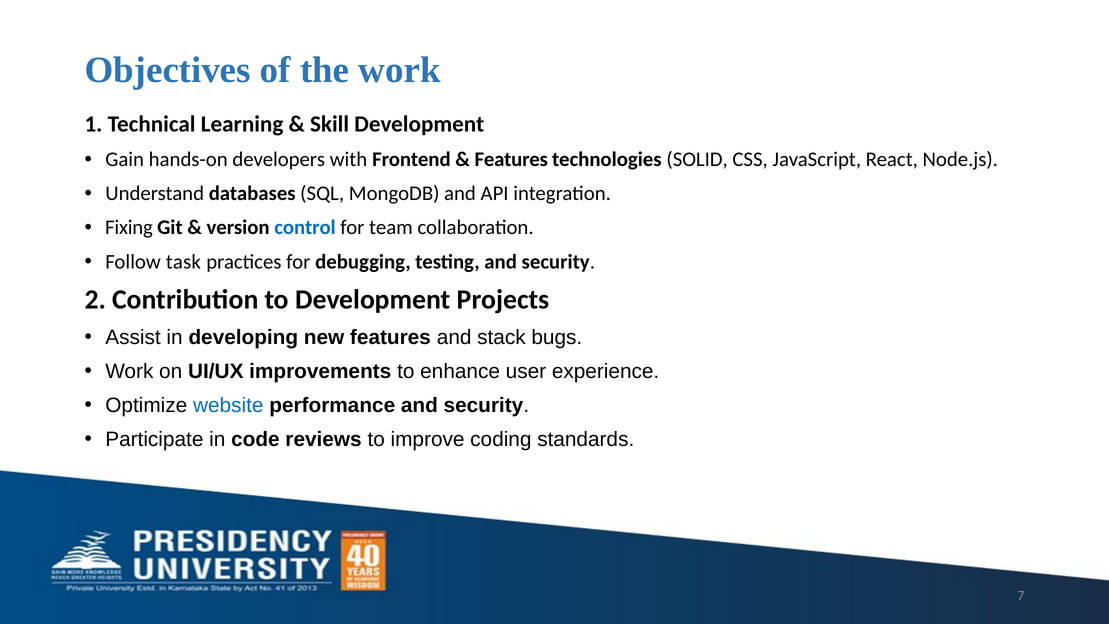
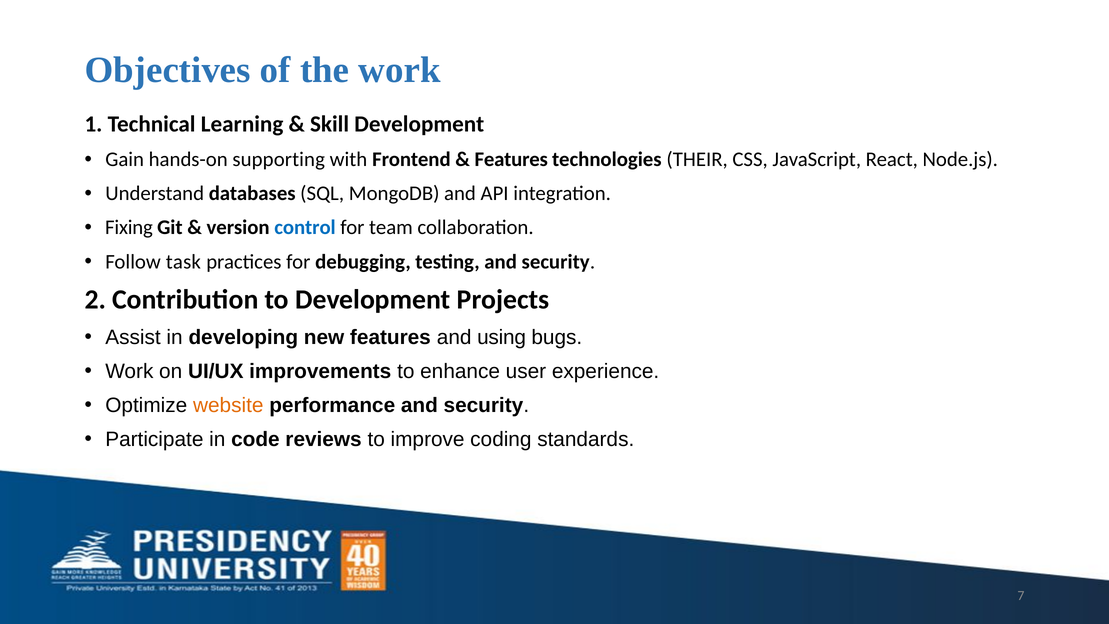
developers: developers -> supporting (279, 160)
SOLID: SOLID -> THEIR (697, 160)
stack: stack -> using (502, 337)
website colour: blue -> orange (228, 405)
